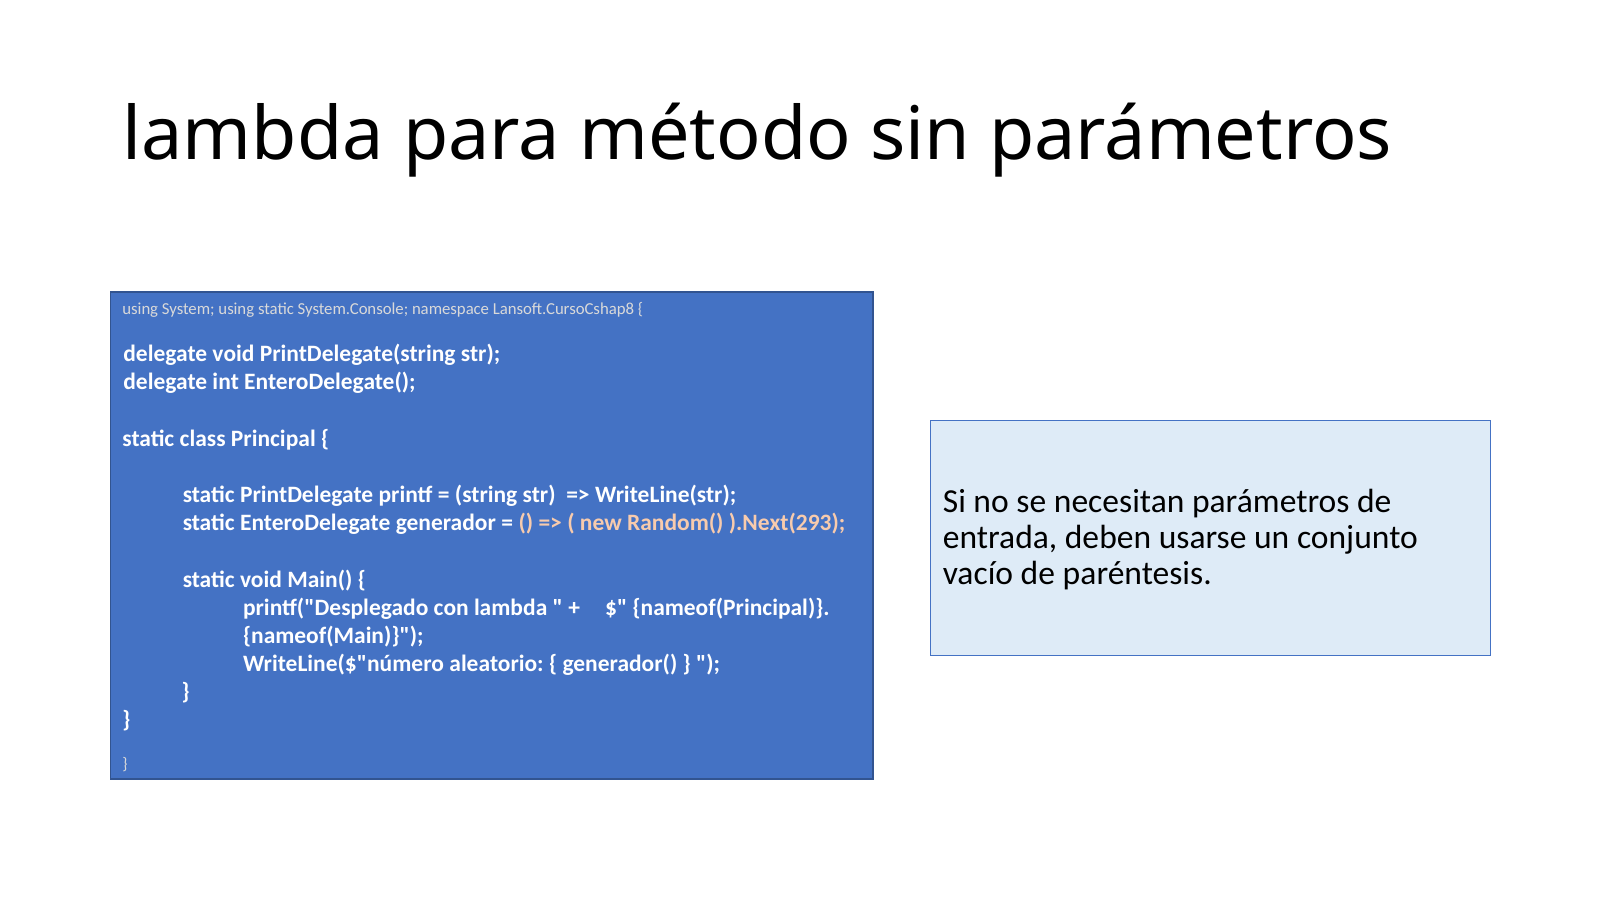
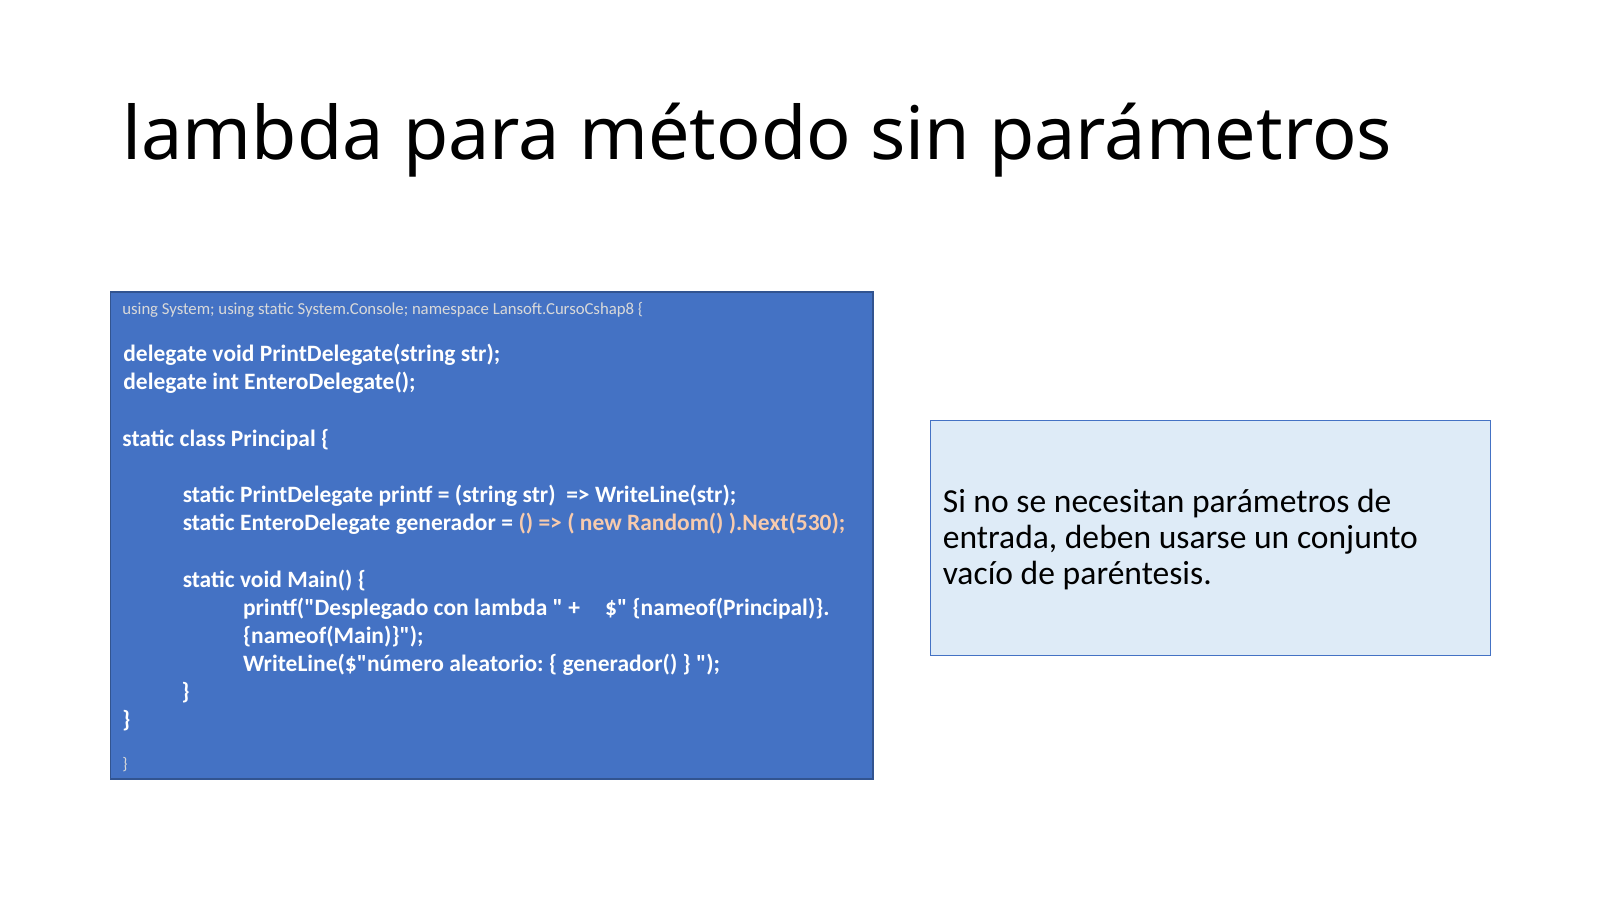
).Next(293: ).Next(293 -> ).Next(530 (787, 523)
